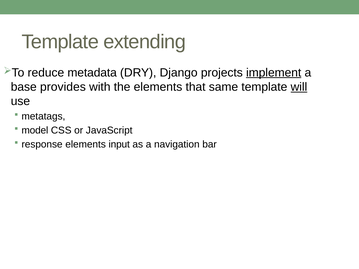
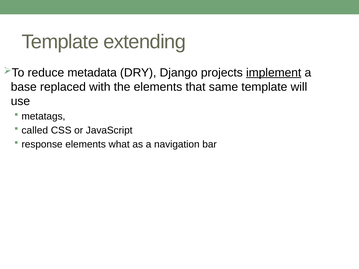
provides: provides -> replaced (63, 87)
will underline: present -> none (299, 87)
model: model -> called (35, 130)
input: input -> what (119, 144)
